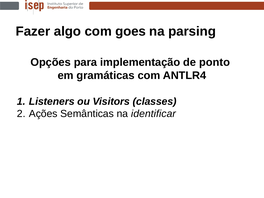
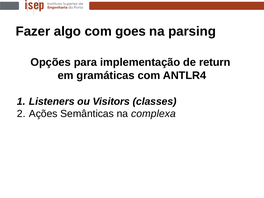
ponto: ponto -> return (215, 62)
identificar: identificar -> complexa (153, 114)
